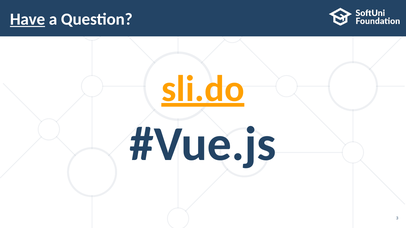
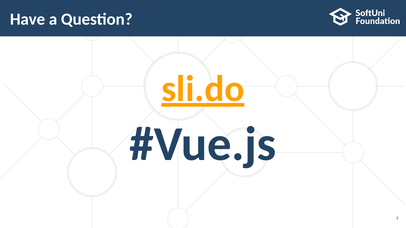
Have underline: present -> none (28, 19)
